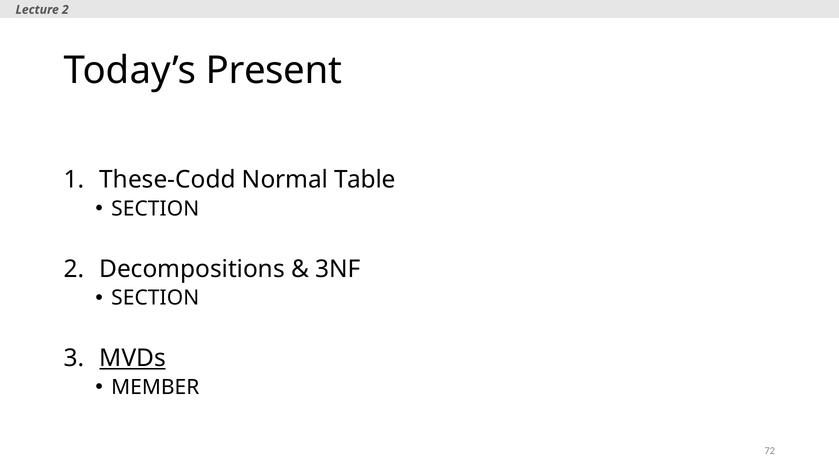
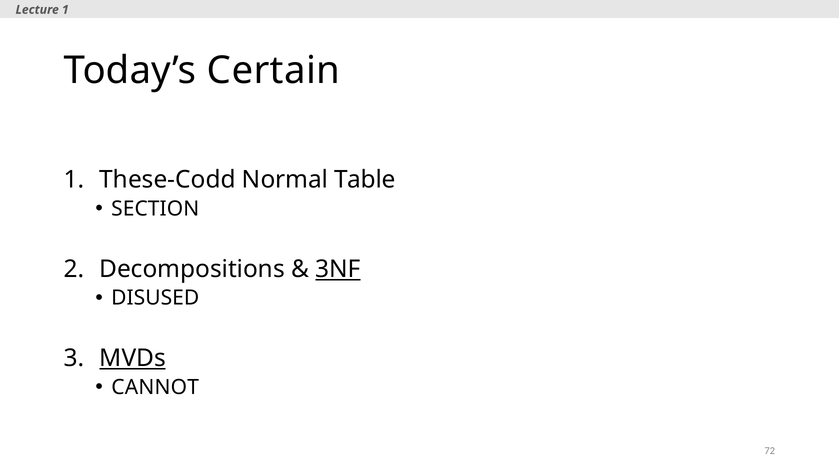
Lecture 2: 2 -> 1 (65, 10)
Present: Present -> Certain (273, 70)
3NF underline: none -> present (338, 269)
SECTION: SECTION -> DISUSED (155, 298)
MEMBER: MEMBER -> CANNOT (155, 387)
